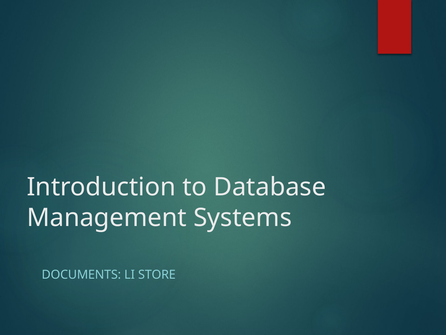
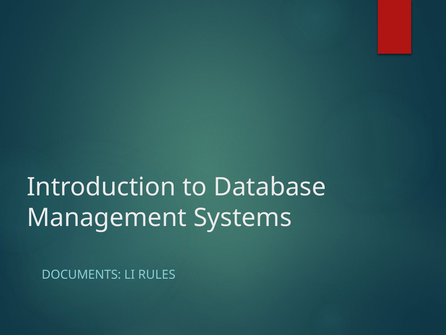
STORE: STORE -> RULES (157, 274)
